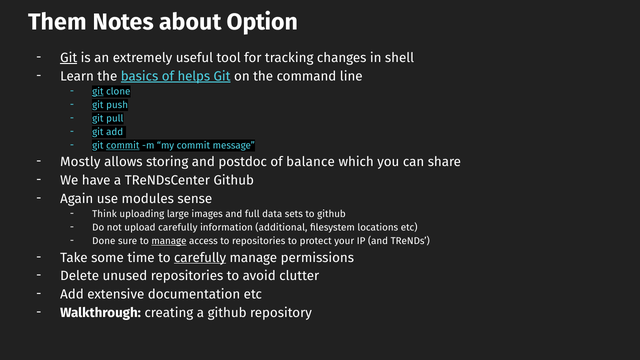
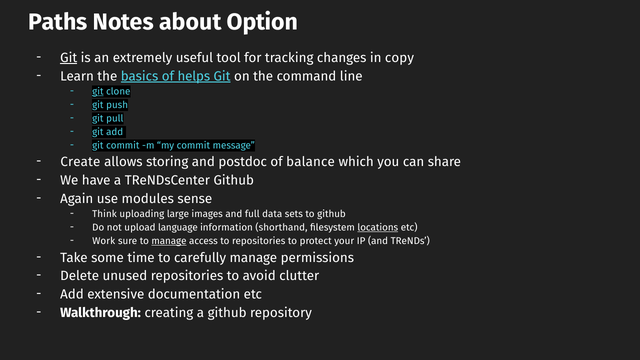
Them: Them -> Paths (58, 22)
shell: shell -> copy (399, 58)
commit underline: present -> none (123, 145)
Mostly: Mostly -> Create (80, 162)
upload carefully: carefully -> language (178, 228)
additional: additional -> shorthand (281, 228)
locations underline: none -> present (378, 228)
Done: Done -> Work (104, 241)
carefully underline: present -> none (200, 258)
